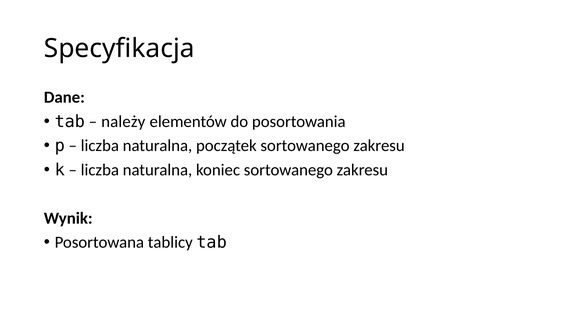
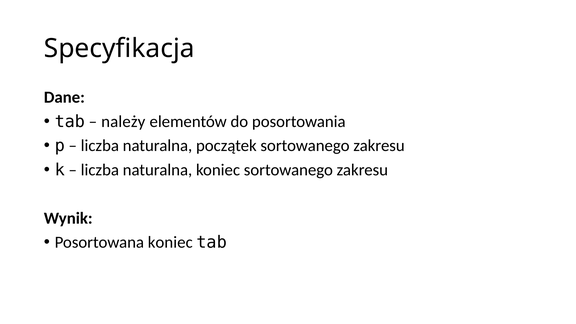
Posortowana tablicy: tablicy -> koniec (170, 242)
